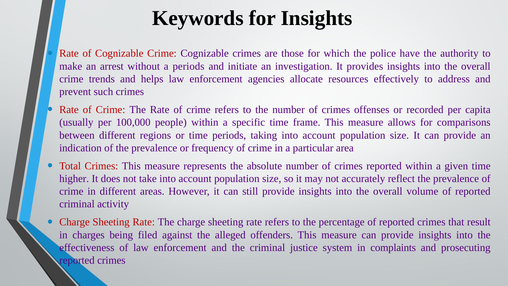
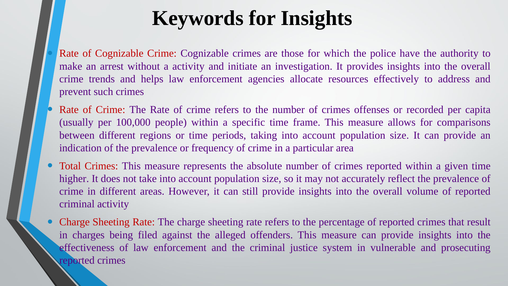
a periods: periods -> activity (188, 66)
complaints: complaints -> vulnerable (393, 247)
